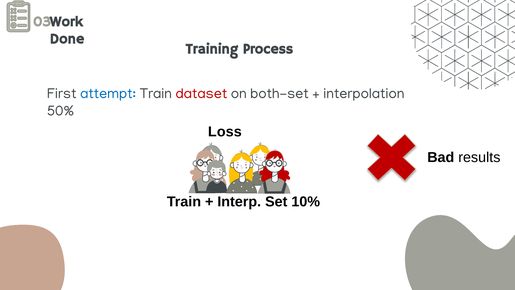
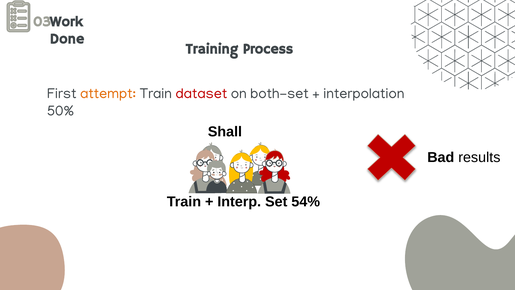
attempt colour: blue -> orange (108, 93)
Loss: Loss -> Shall (225, 132)
10%: 10% -> 54% (306, 202)
